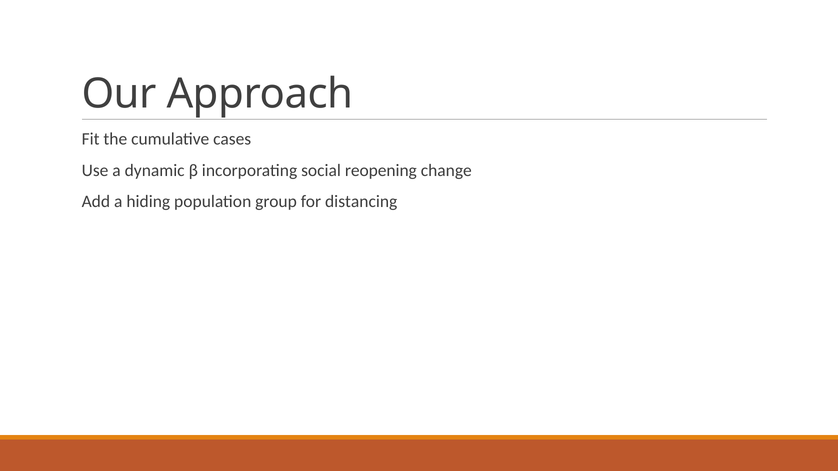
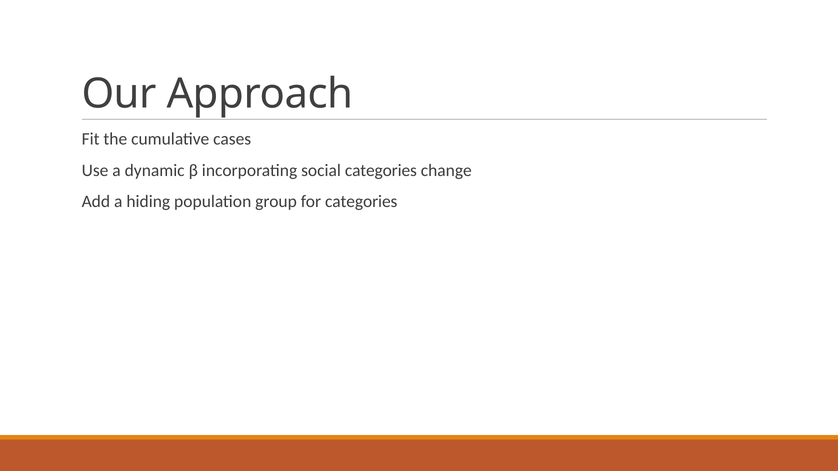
social reopening: reopening -> categories (381, 170)
for distancing: distancing -> categories (361, 201)
